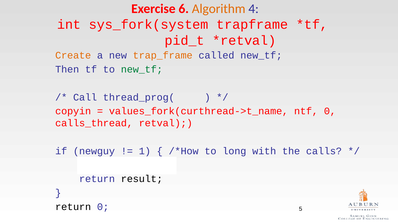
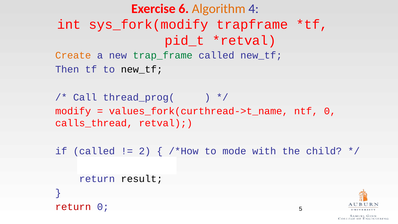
sys_fork(system: sys_fork(system -> sys_fork(modify (149, 25)
trap_frame colour: orange -> green (163, 55)
new_tf colour: green -> black (142, 69)
copyin: copyin -> modify (73, 111)
if newguy: newguy -> called (94, 151)
1: 1 -> 2 (145, 151)
long: long -> mode (234, 151)
calls: calls -> child (324, 151)
return colour: black -> red (73, 207)
